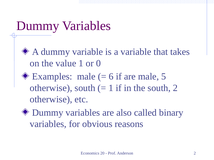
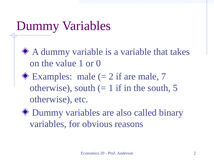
6: 6 -> 2 (111, 77)
5: 5 -> 7 (164, 77)
south 2: 2 -> 5 (175, 88)
